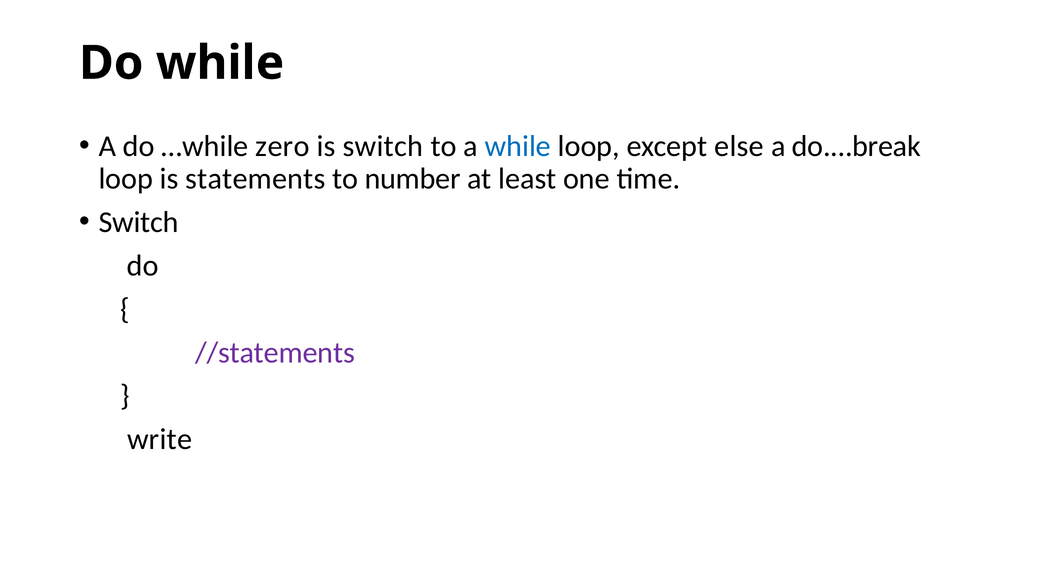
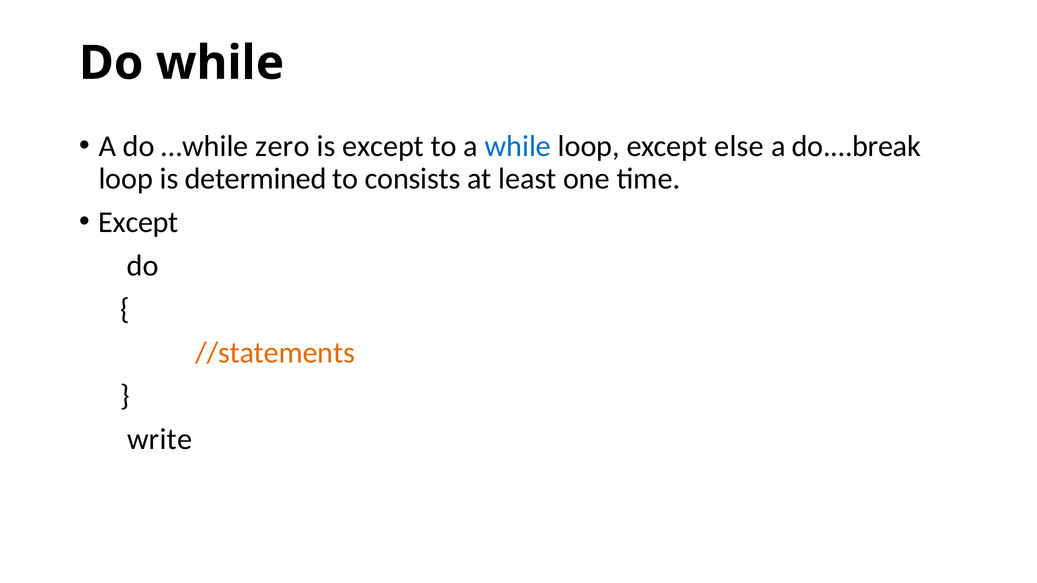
is switch: switch -> except (383, 146)
statements: statements -> determined (256, 179)
number: number -> consists (413, 179)
Switch: Switch -> Except (139, 222)
//statements colour: purple -> orange (275, 353)
